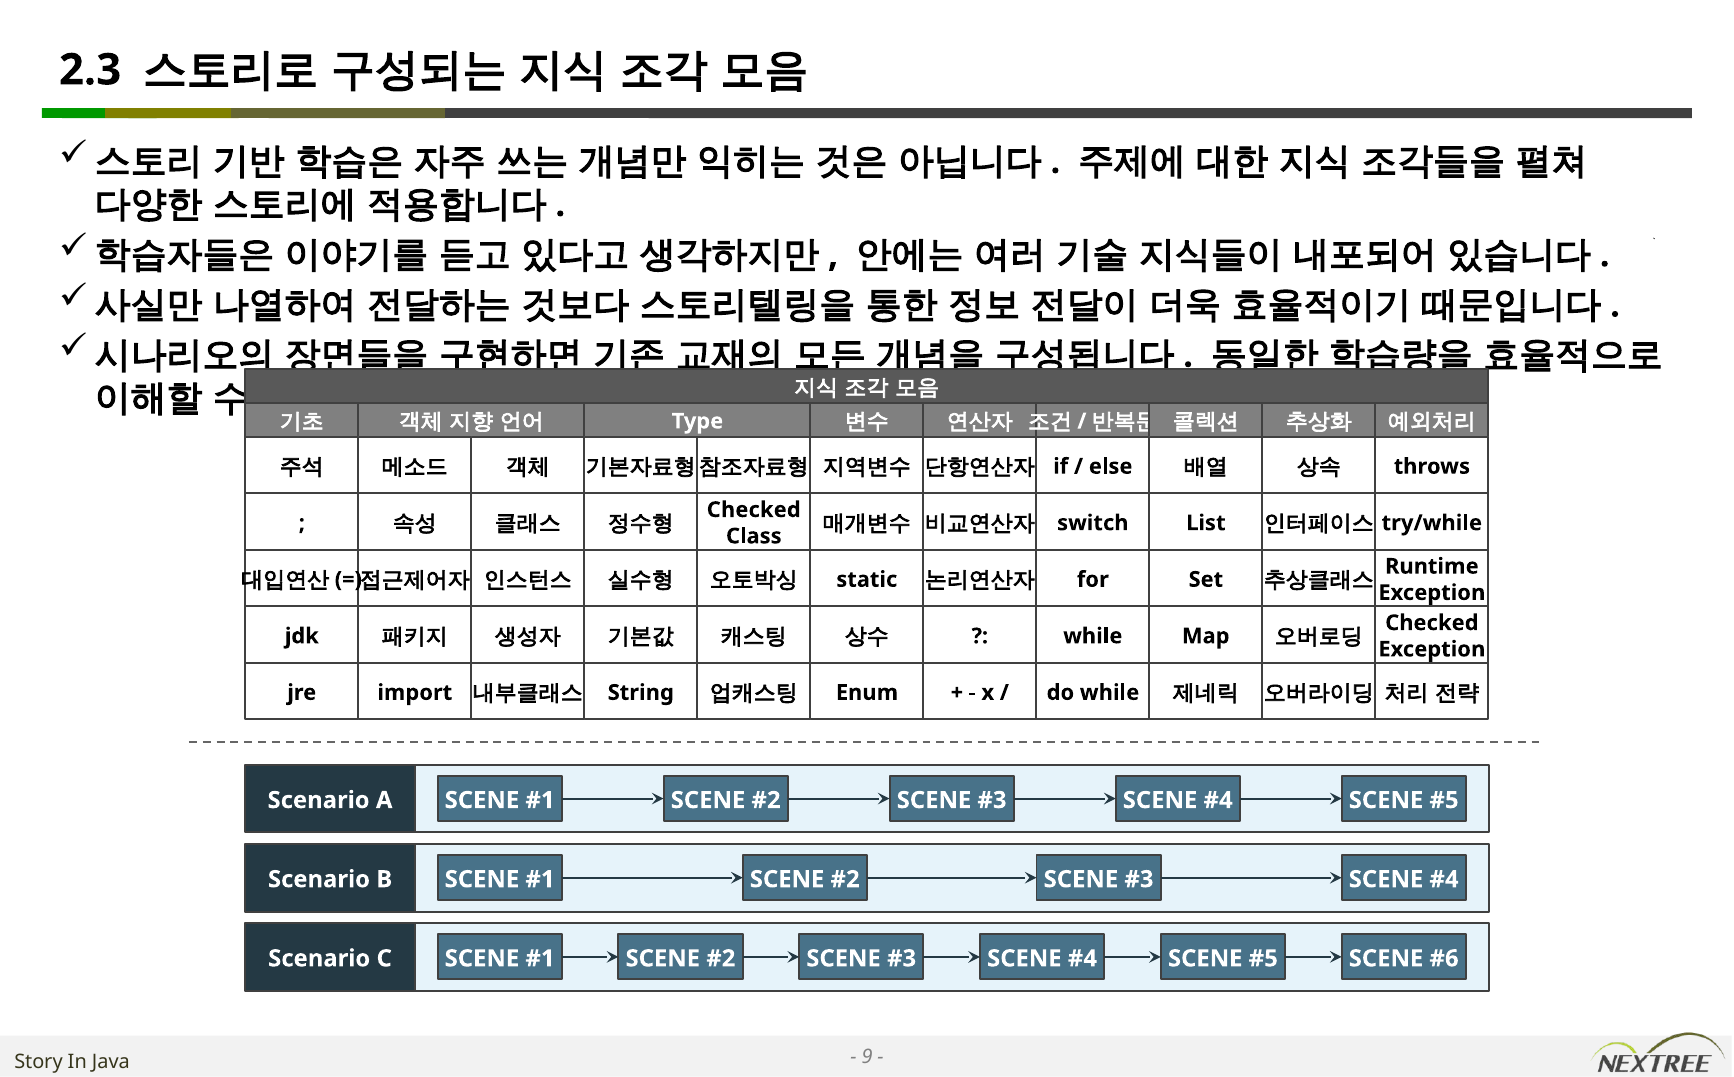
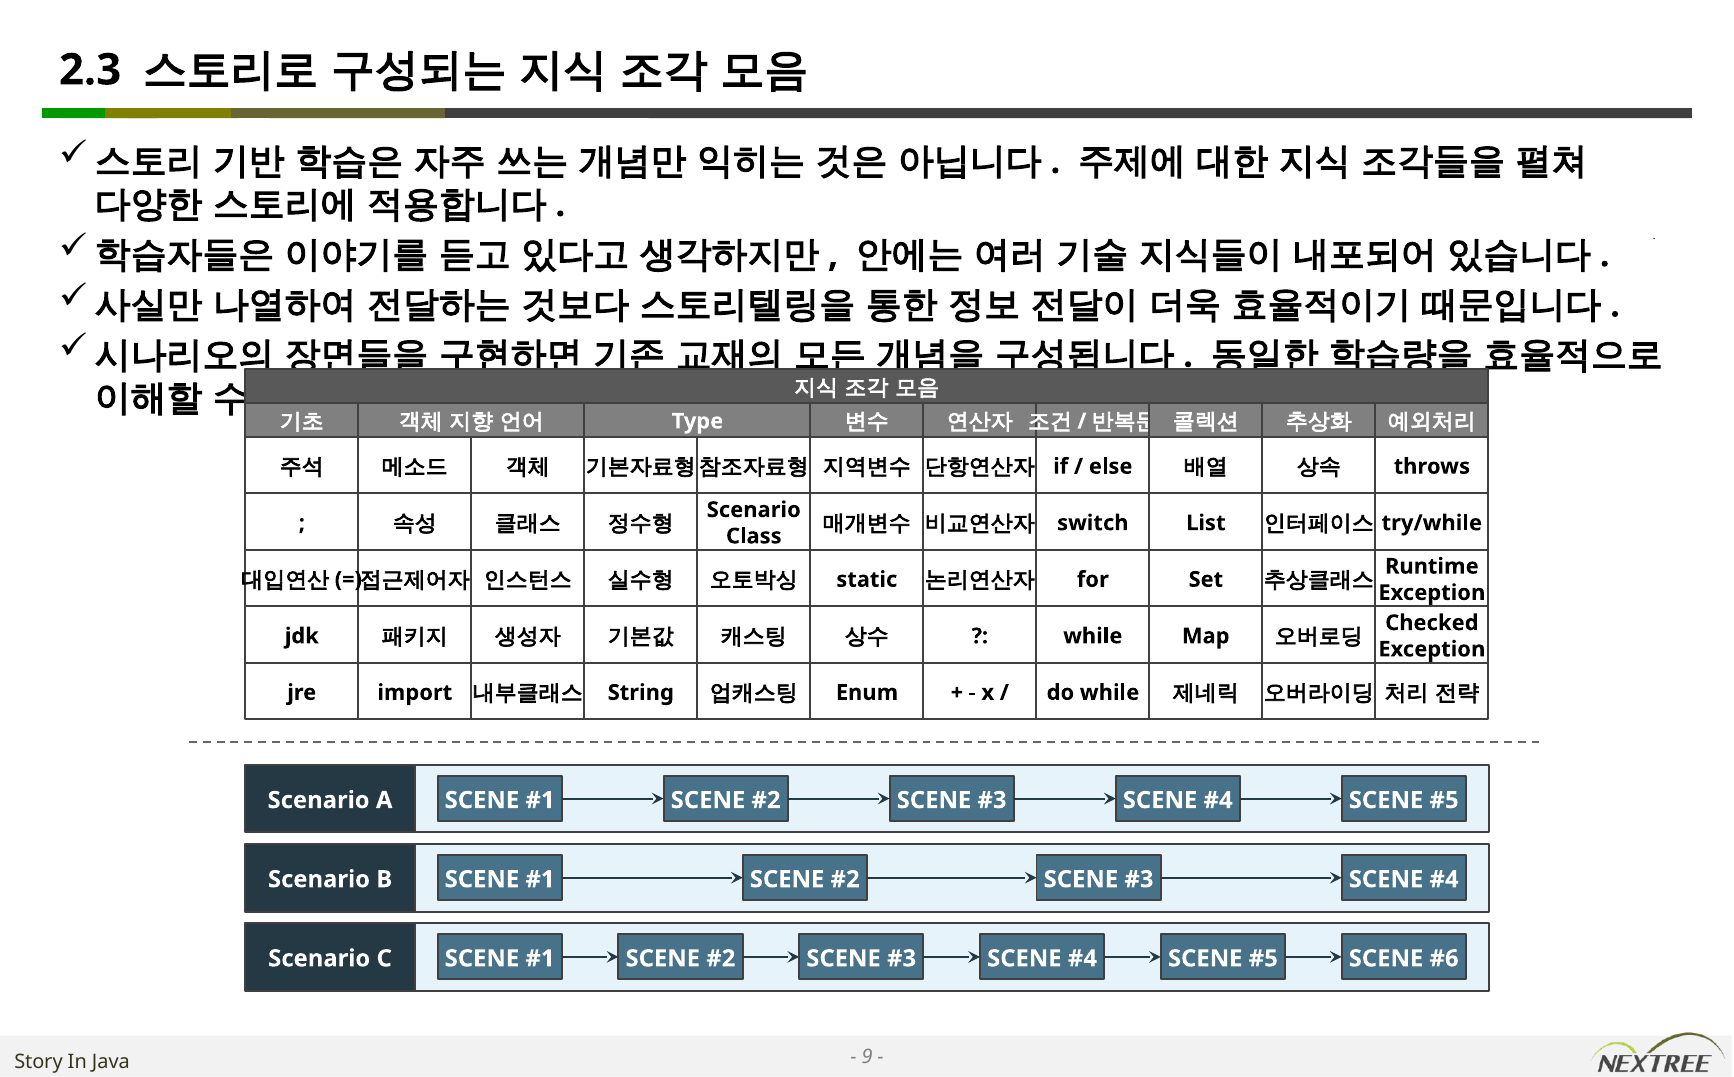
Checked: Checked -> Scenario (754, 509)
